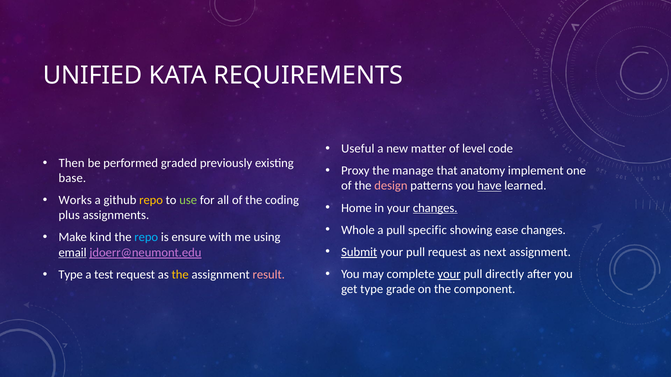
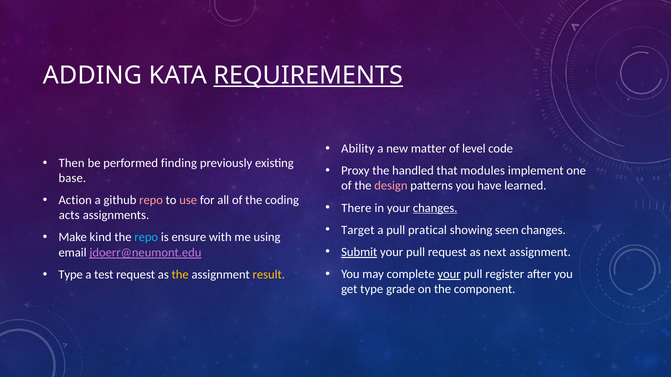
UNIFIED: UNIFIED -> ADDING (92, 75)
REQUIREMENTS underline: none -> present (308, 75)
Useful: Useful -> Ability (358, 149)
graded: graded -> finding (179, 163)
manage: manage -> handled (413, 171)
anatomy: anatomy -> modules (483, 171)
have underline: present -> none (489, 186)
Works: Works -> Action (75, 200)
repo colour: yellow -> pink (151, 200)
use colour: light green -> pink (188, 200)
Home: Home -> There (356, 208)
plus: plus -> acts (69, 216)
Whole: Whole -> Target (358, 230)
specific: specific -> pratical (427, 230)
ease: ease -> seen (507, 230)
email underline: present -> none (73, 253)
directly: directly -> register (505, 274)
result colour: pink -> yellow (269, 275)
